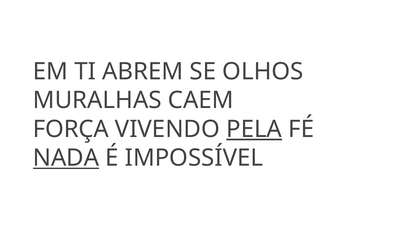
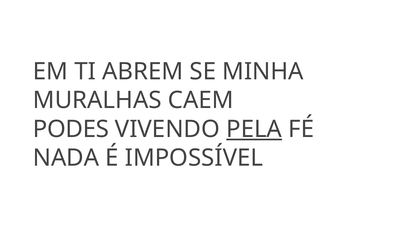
OLHOS: OLHOS -> MINHA (263, 71)
FORÇA: FORÇA -> PODES (71, 129)
NADA underline: present -> none (66, 158)
